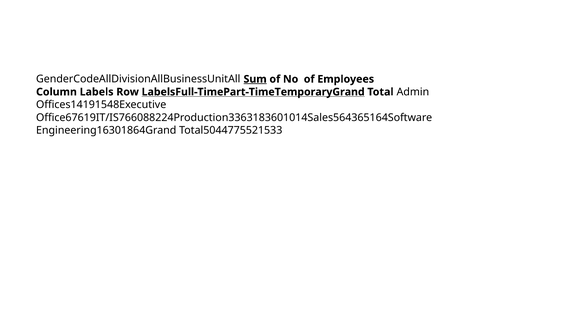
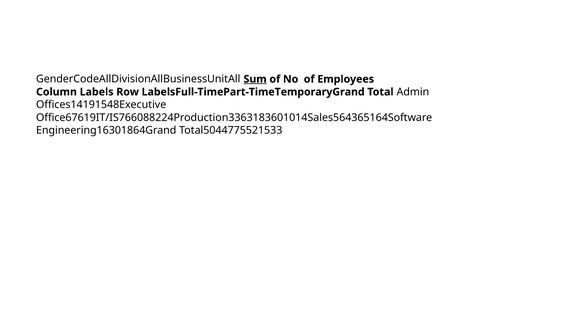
LabelsFull-TimePart-TimeTemporaryGrand underline: present -> none (253, 92)
